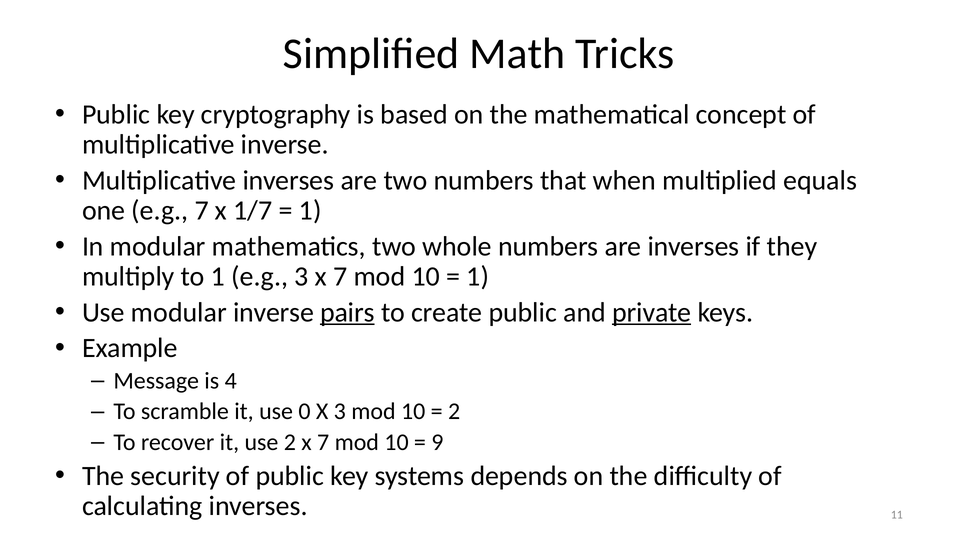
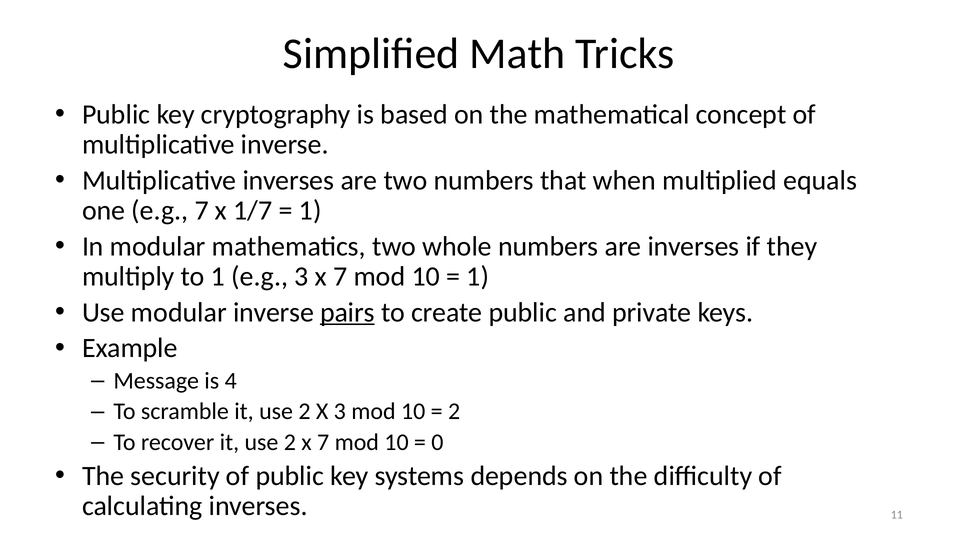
private underline: present -> none (652, 312)
scramble it use 0: 0 -> 2 (304, 411)
9: 9 -> 0 (437, 442)
